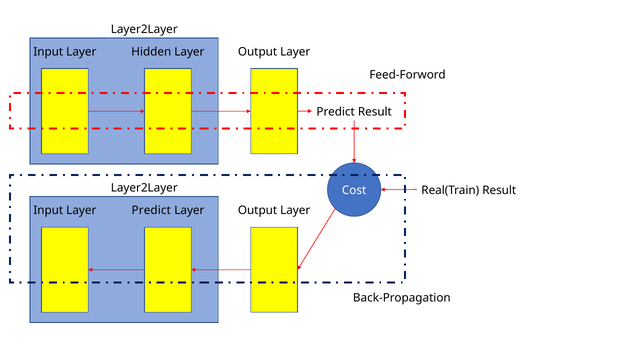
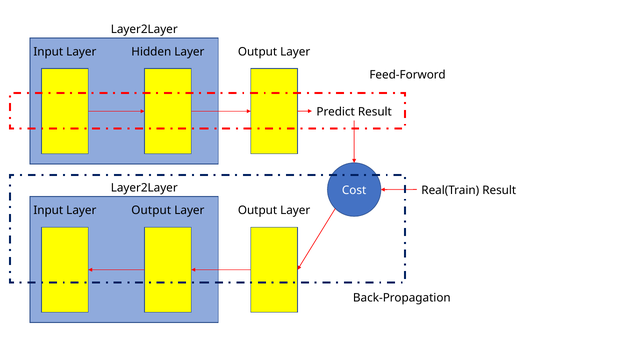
Input Layer Predict: Predict -> Output (151, 210)
